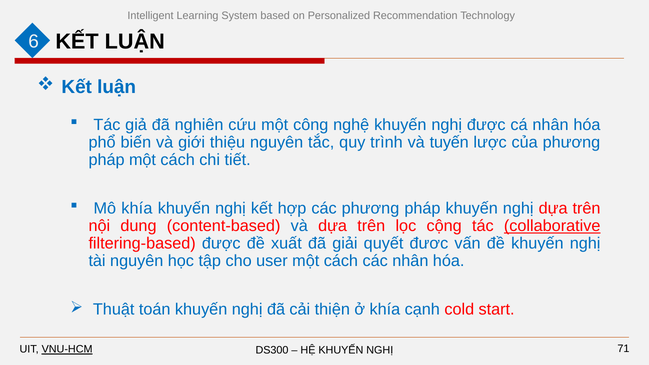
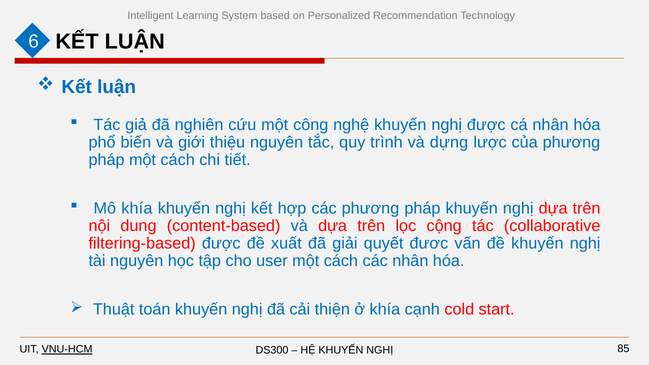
tuyến: tuyến -> dựng (449, 142)
collaborative underline: present -> none (552, 226)
71: 71 -> 85 (623, 349)
